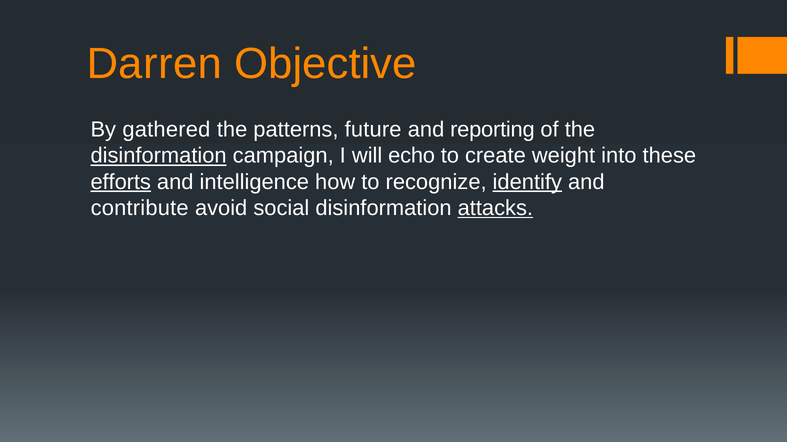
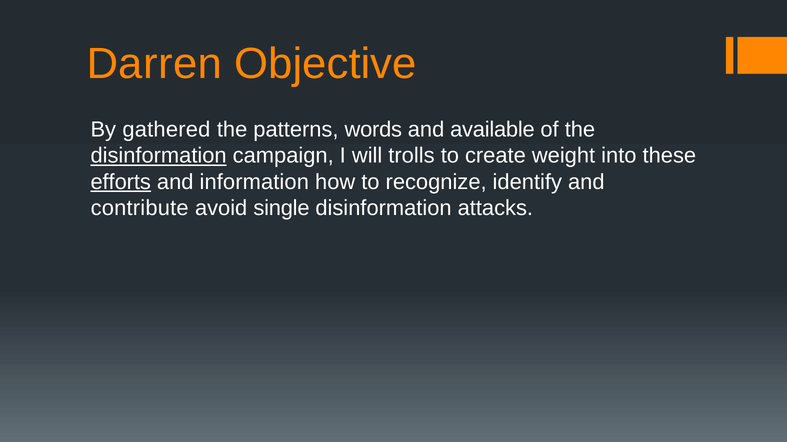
future: future -> words (373, 130)
reporting: reporting -> available (492, 130)
echo: echo -> trolls (411, 156)
intelligence: intelligence -> information (254, 182)
identify underline: present -> none (527, 182)
social: social -> single (281, 208)
attacks underline: present -> none (495, 208)
